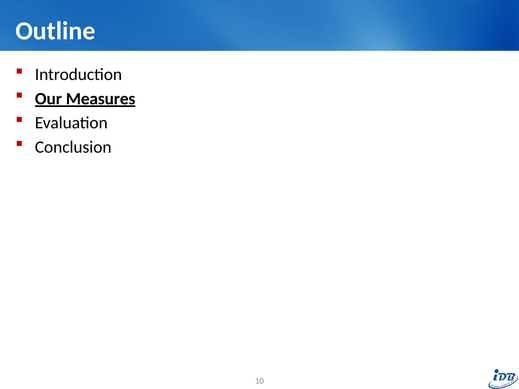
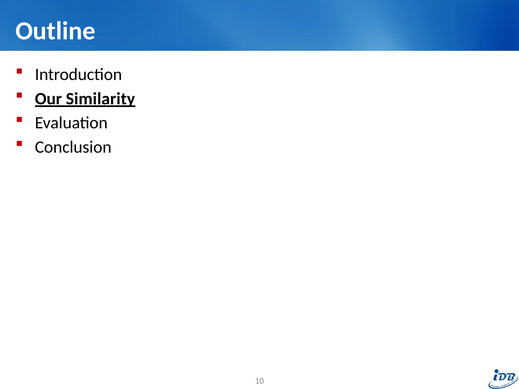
Measures: Measures -> Similarity (100, 99)
